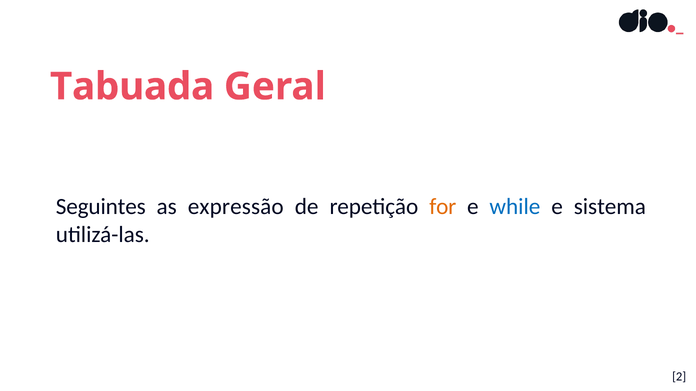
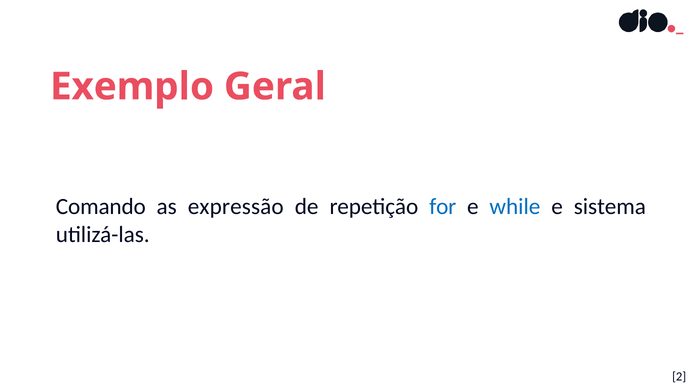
Tabuada: Tabuada -> Exemplo (132, 87)
Seguintes: Seguintes -> Comando (101, 207)
for colour: orange -> blue (443, 207)
